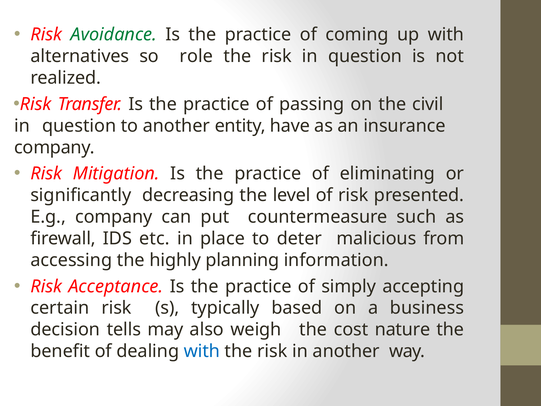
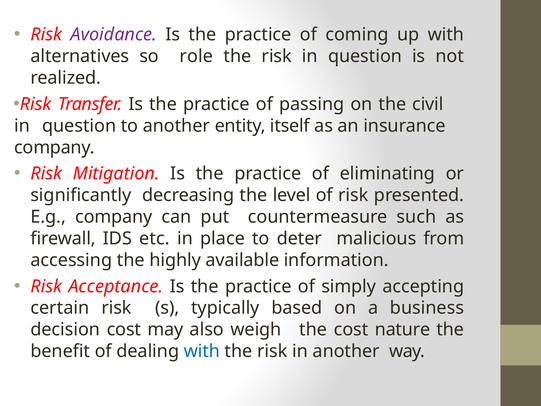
Avoidance colour: green -> purple (114, 35)
have: have -> itself (290, 126)
planning: planning -> available (242, 260)
decision tells: tells -> cost (124, 329)
